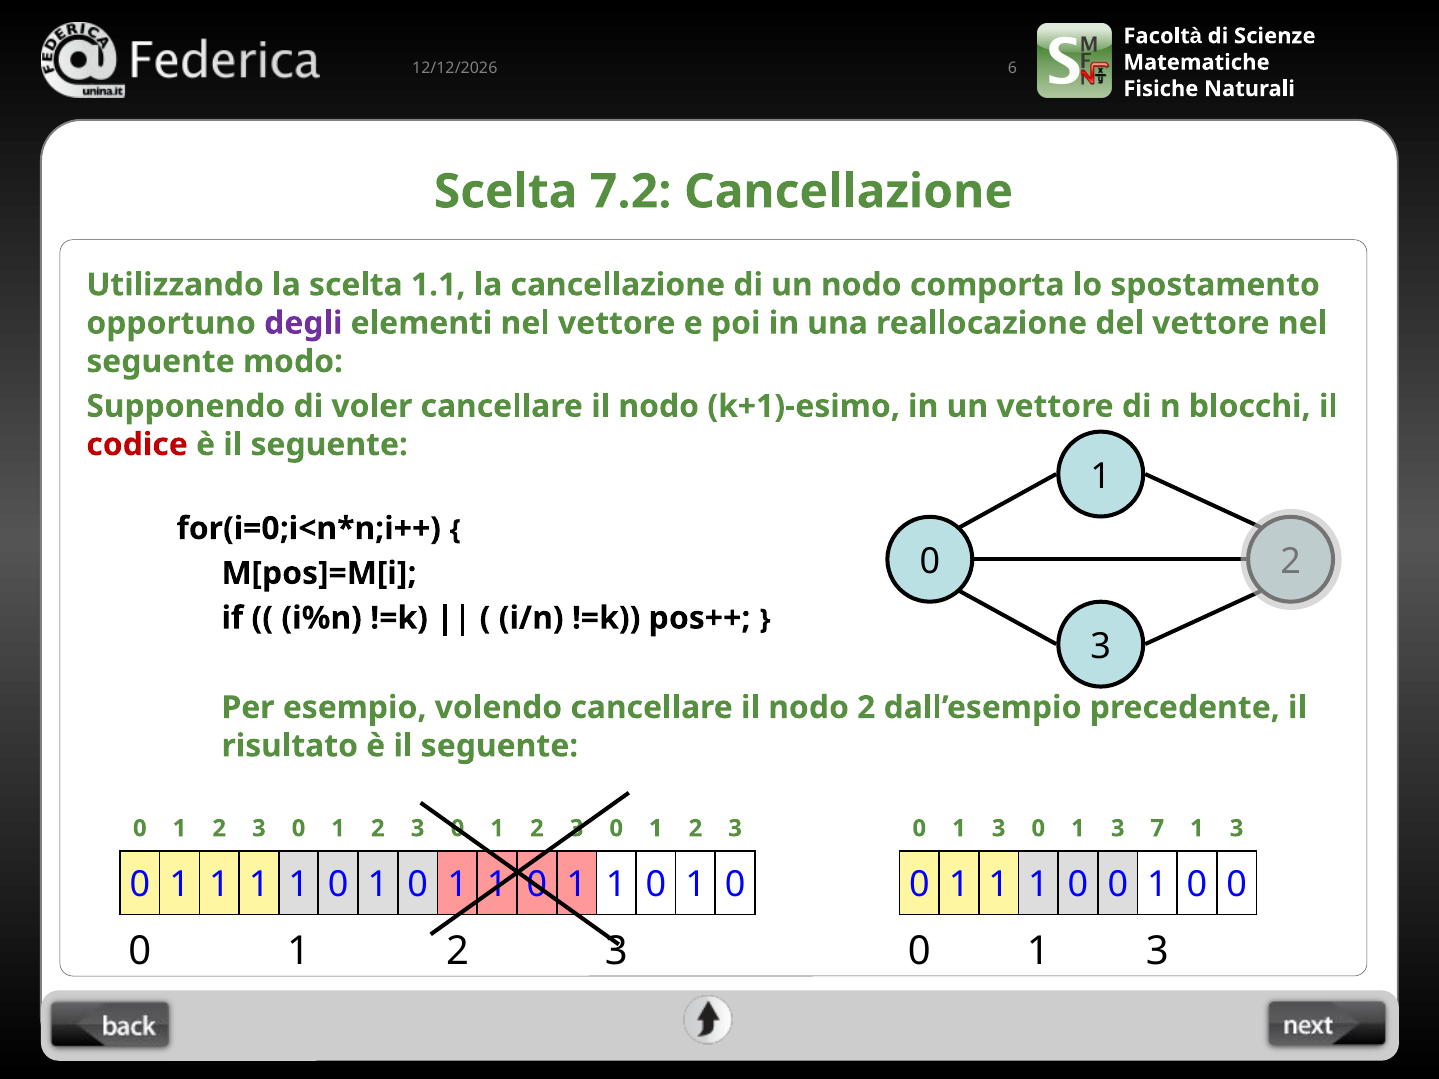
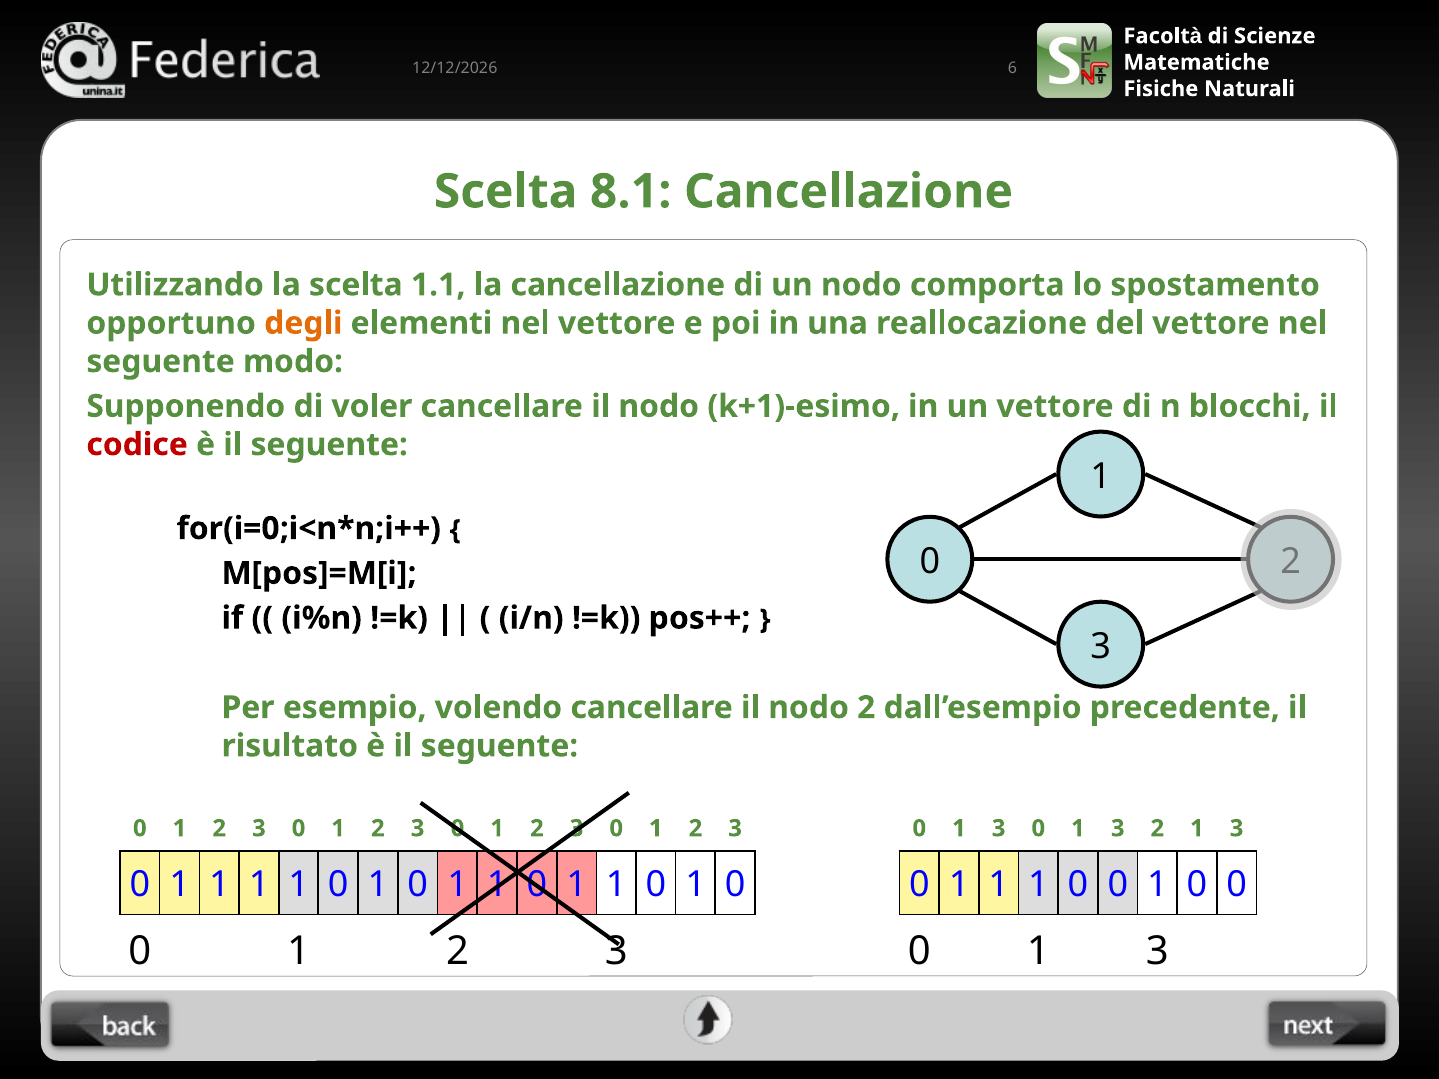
7.2: 7.2 -> 8.1 (631, 192)
degli colour: purple -> orange (303, 323)
7: 7 -> 2 (1157, 829)
